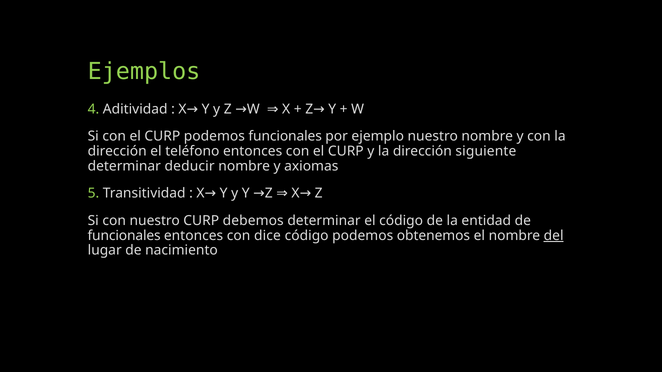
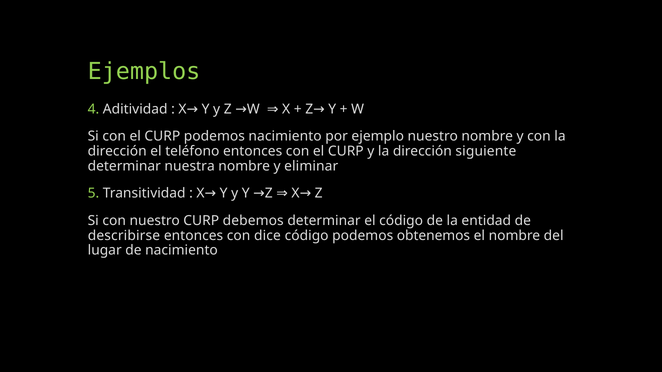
podemos funcionales: funcionales -> nacimiento (285, 136)
deducir: deducir -> nuestra (190, 166)
axiomas: axiomas -> eliminar (311, 166)
funcionales: funcionales -> describirse (124, 236)
del underline: present -> none (554, 236)
